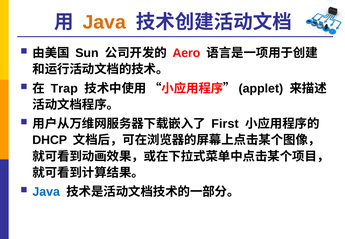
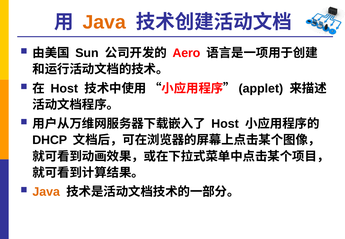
Trap: Trap -> Host (64, 88)
First: First -> Host (225, 124)
Java colour: blue -> orange (46, 192)
